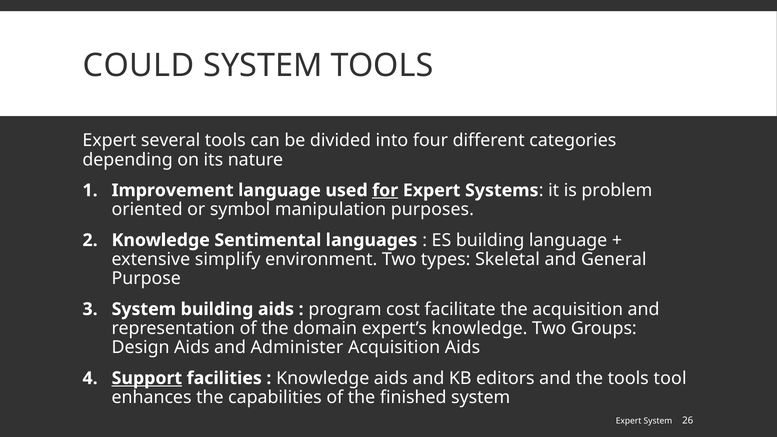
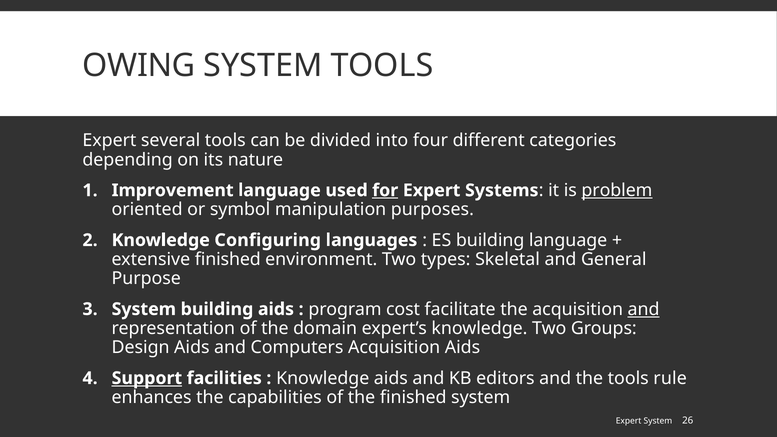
COULD: COULD -> OWING (139, 65)
problem underline: none -> present (617, 190)
Sentimental: Sentimental -> Configuring (268, 240)
extensive simplify: simplify -> finished (228, 259)
and underline: none -> present (644, 309)
Administer: Administer -> Computers (297, 348)
tool: tool -> rule (670, 378)
